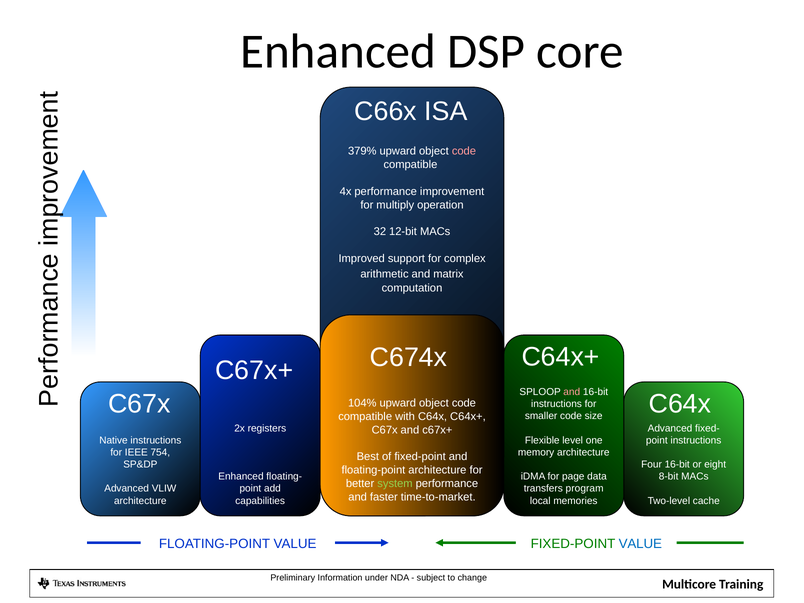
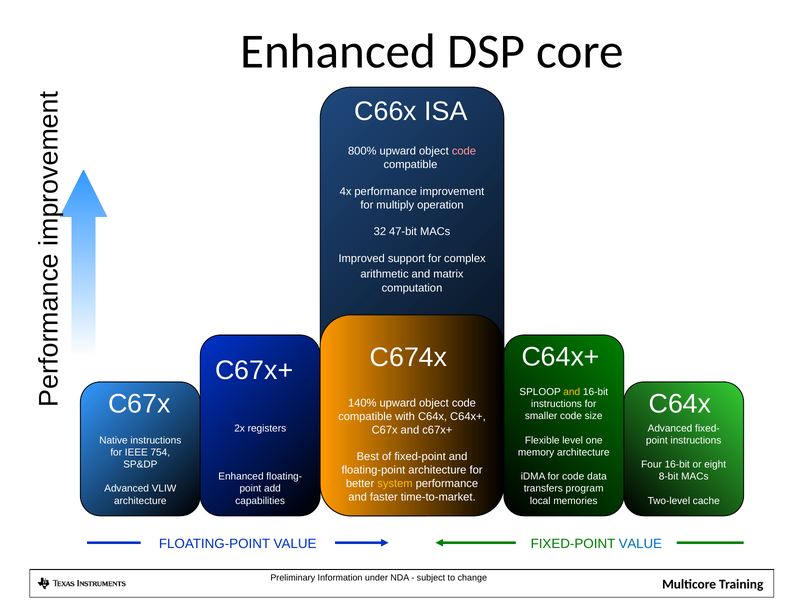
379%: 379% -> 800% (362, 151)
12-bit: 12-bit -> 47-bit (403, 232)
and colour: pink -> yellow (572, 392)
104%: 104% -> 140% (362, 403)
for page: page -> code (573, 477)
system colour: light green -> yellow (395, 484)
